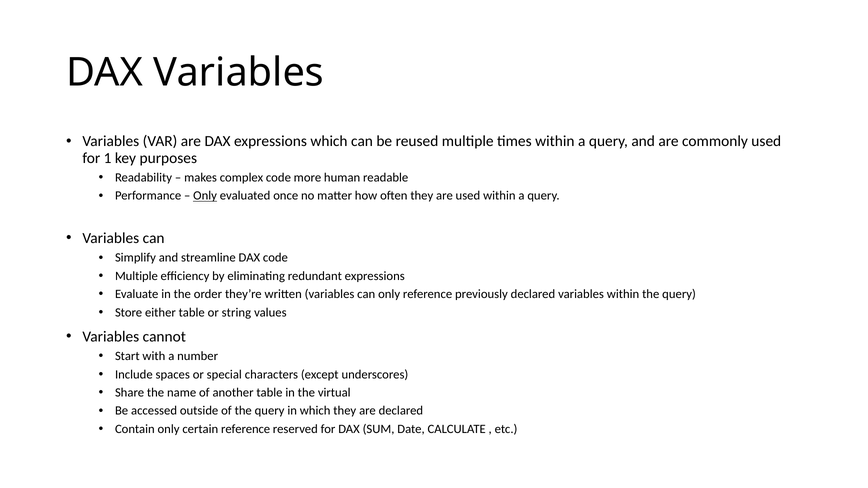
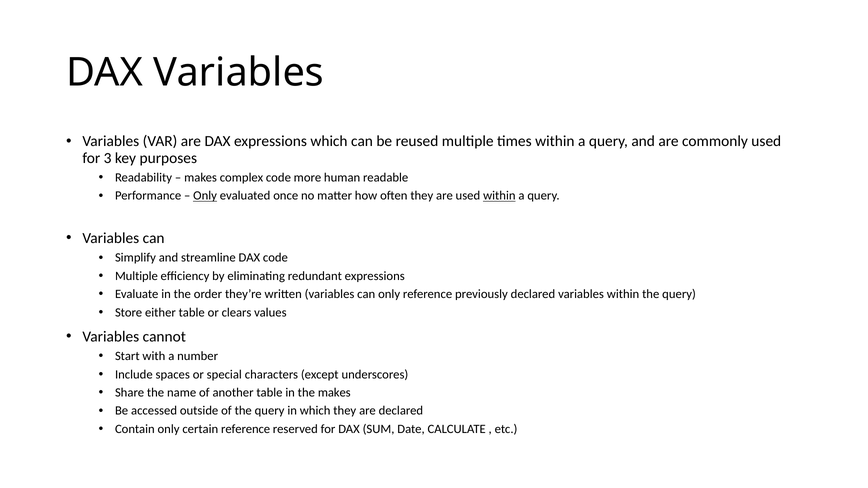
1: 1 -> 3 (108, 158)
within underline: none -> present (499, 196)
string: string -> clears (236, 313)
the virtual: virtual -> makes (334, 393)
